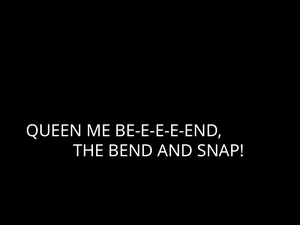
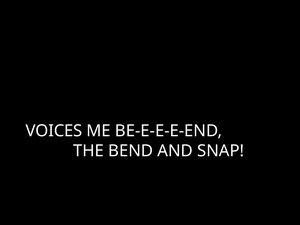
QUEEN: QUEEN -> VOICES (54, 131)
